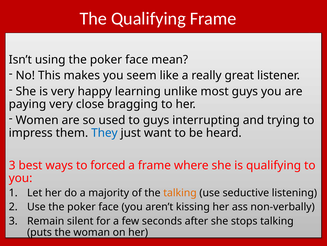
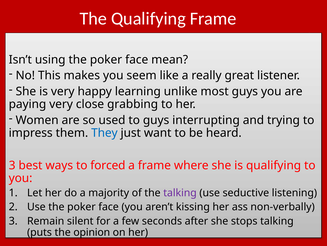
bragging: bragging -> grabbing (133, 104)
talking colour: orange -> purple (180, 192)
woman: woman -> opinion (92, 232)
